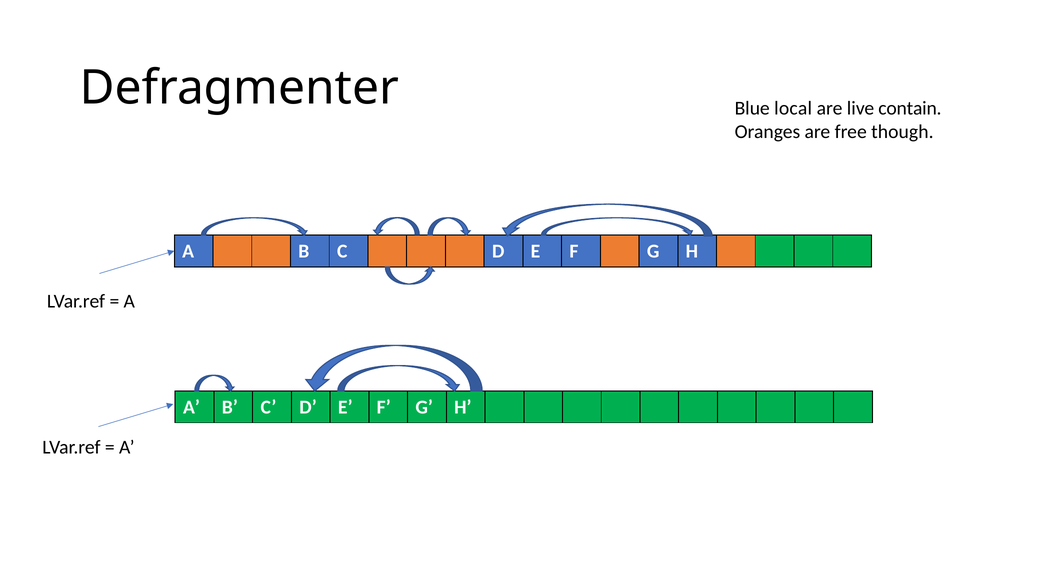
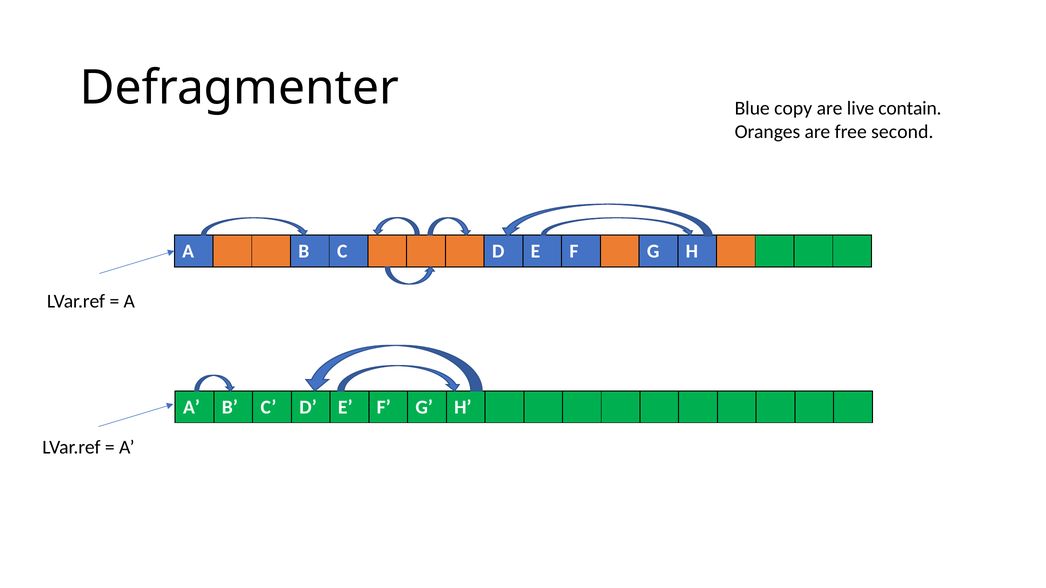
local: local -> copy (793, 108)
though: though -> second (902, 132)
